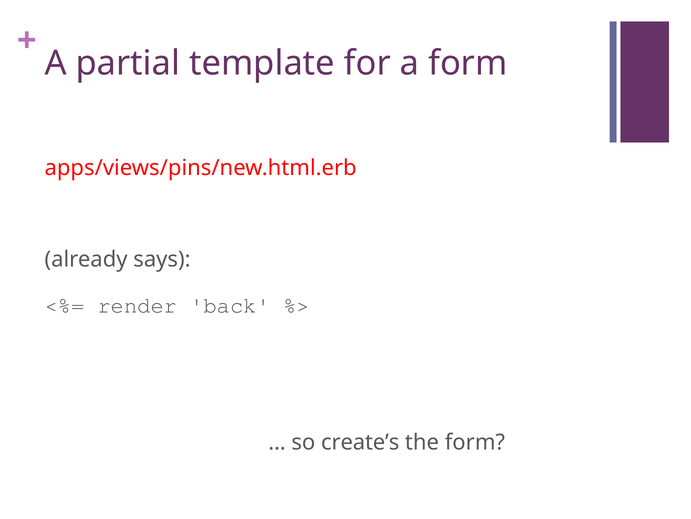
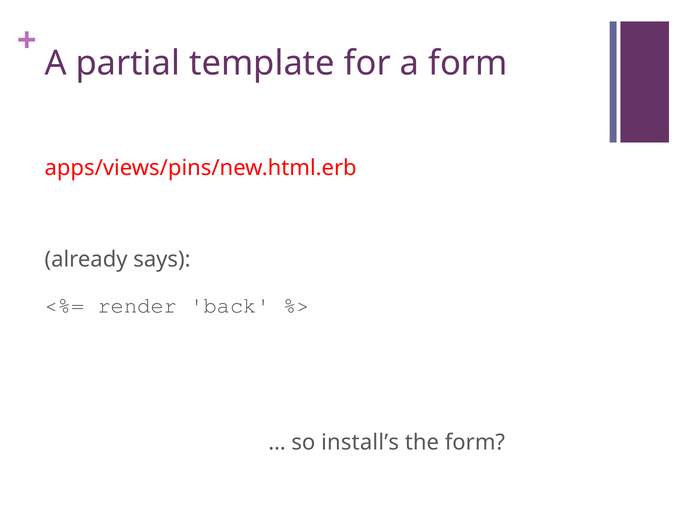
create’s: create’s -> install’s (360, 442)
